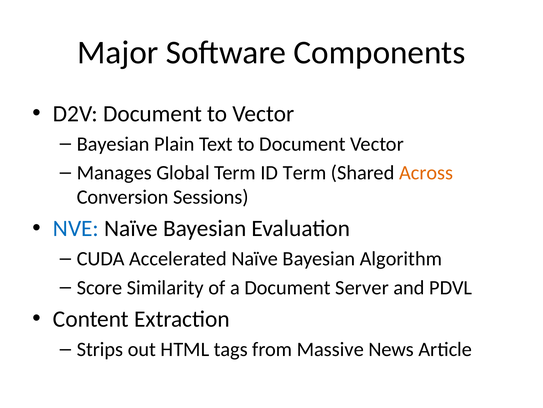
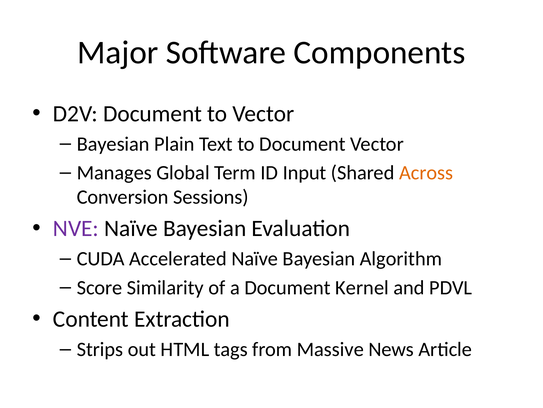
ID Term: Term -> Input (305, 172)
NVE colour: blue -> purple (76, 228)
Server: Server -> Kernel (362, 287)
